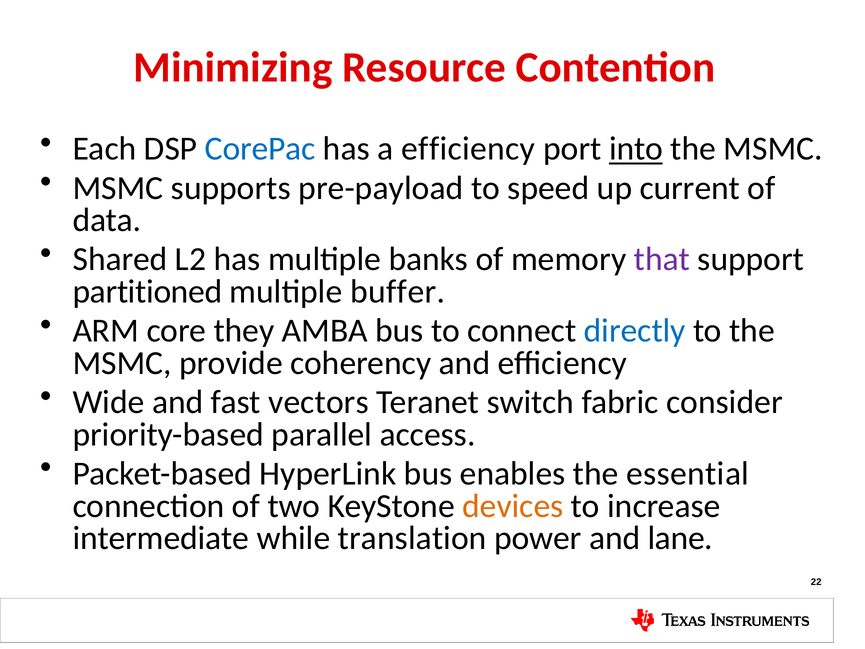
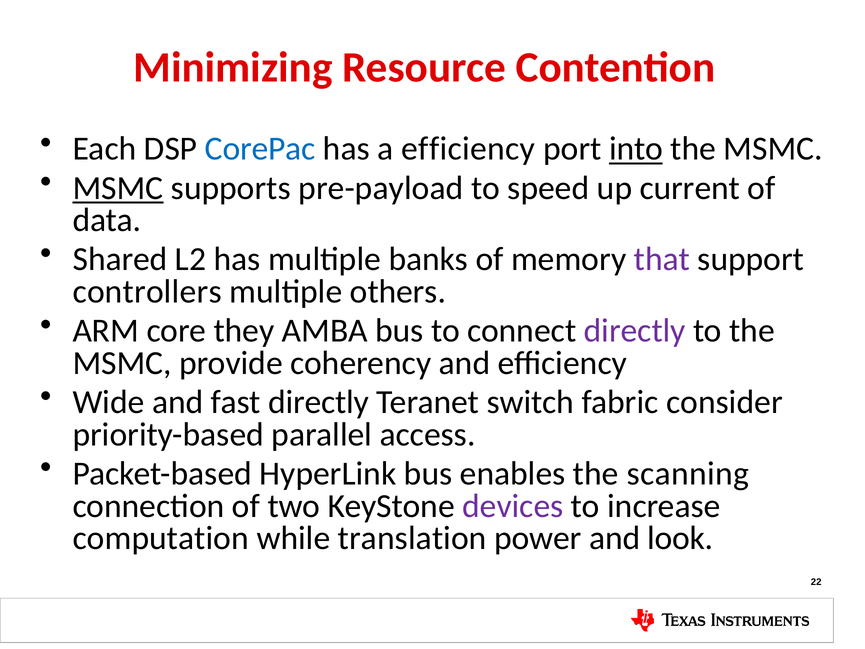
MSMC underline: none -> present (118, 188)
partitioned: partitioned -> controllers (147, 292)
buffer: buffer -> others (398, 292)
directly colour: blue -> purple (635, 331)
fast vectors: vectors -> directly (319, 402)
essential: essential -> scanning (688, 473)
devices colour: orange -> purple (513, 506)
intermediate: intermediate -> computation (161, 538)
lane: lane -> look (680, 538)
